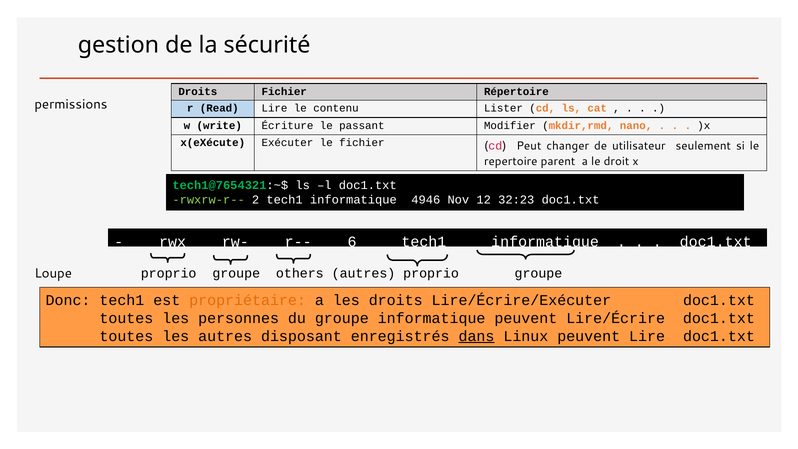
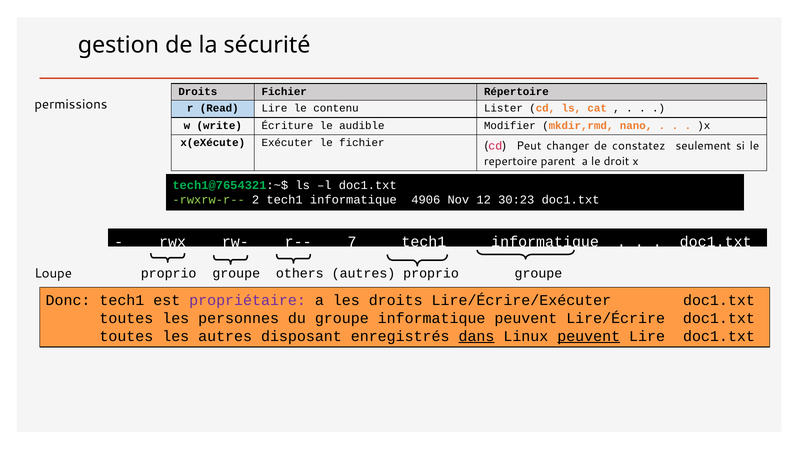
passant: passant -> audible (362, 125)
utilisateur: utilisateur -> constatez (639, 146)
4946: 4946 -> 4906 (426, 200)
32:23: 32:23 -> 30:23 (516, 200)
6: 6 -> 7 (352, 242)
propriétaire colour: orange -> purple (248, 300)
peuvent underline: none -> present (589, 336)
